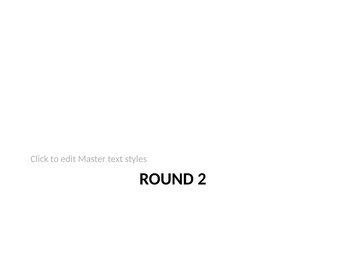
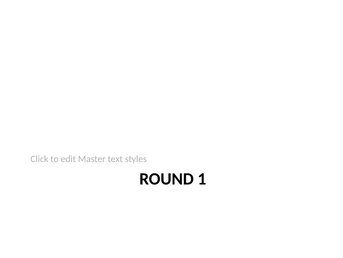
2: 2 -> 1 (202, 179)
